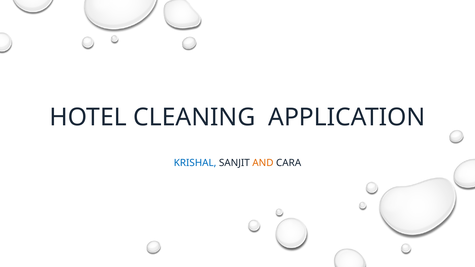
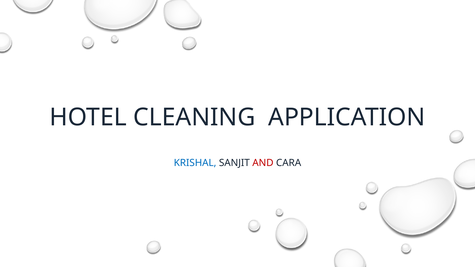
AND colour: orange -> red (263, 163)
